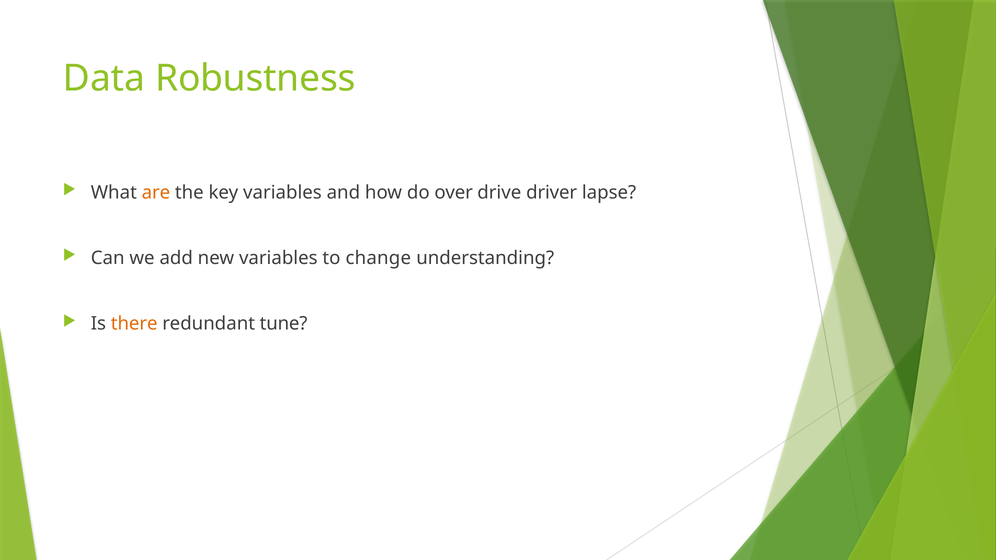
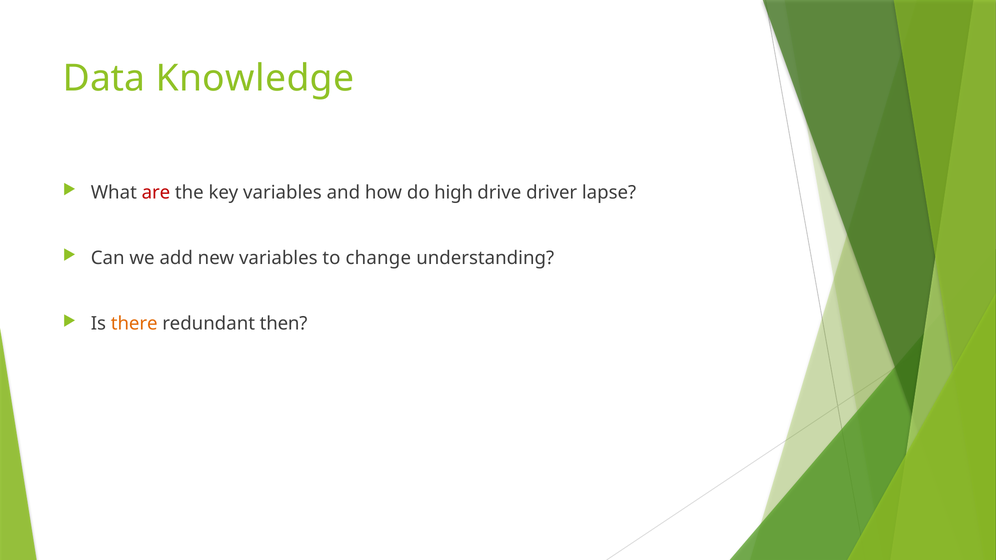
Robustness: Robustness -> Knowledge (255, 79)
are colour: orange -> red (156, 193)
over: over -> high (454, 193)
tune: tune -> then (284, 324)
